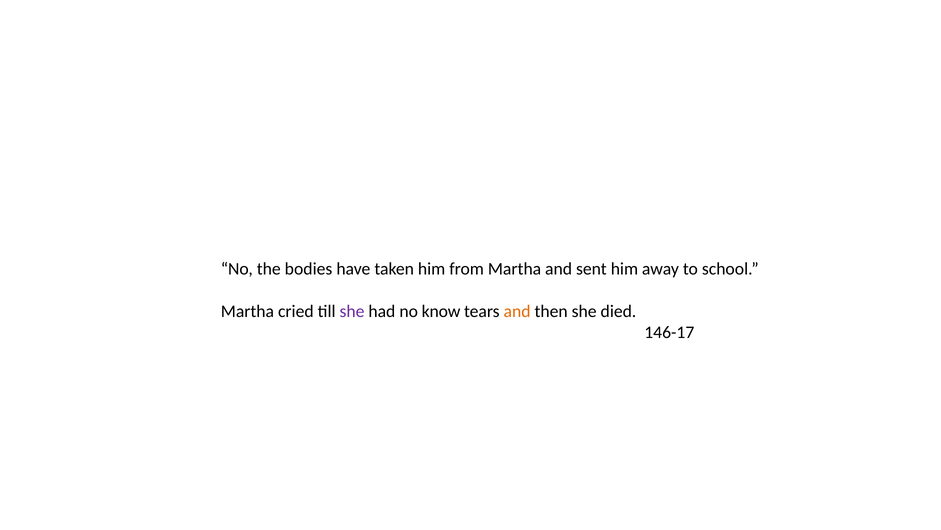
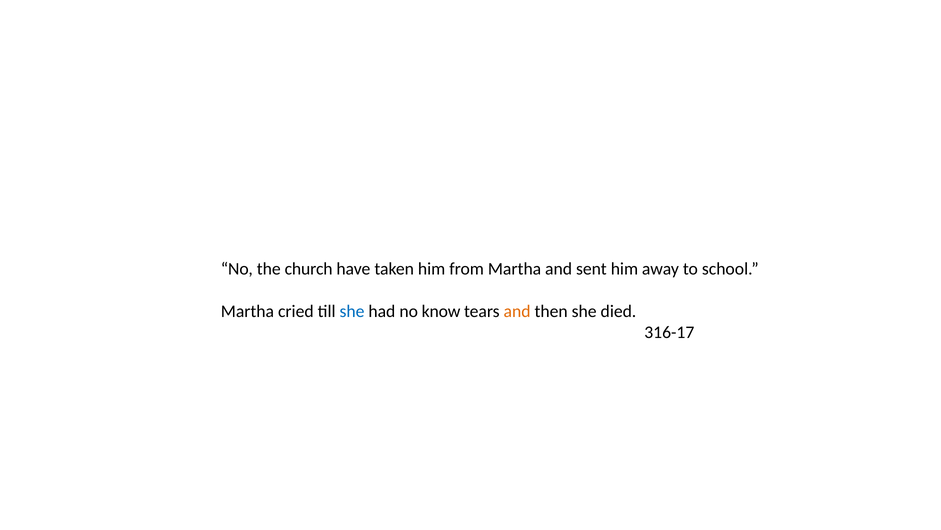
bodies: bodies -> church (309, 269)
she colour: purple -> blue (352, 311)
146-17: 146-17 -> 316-17 (669, 332)
